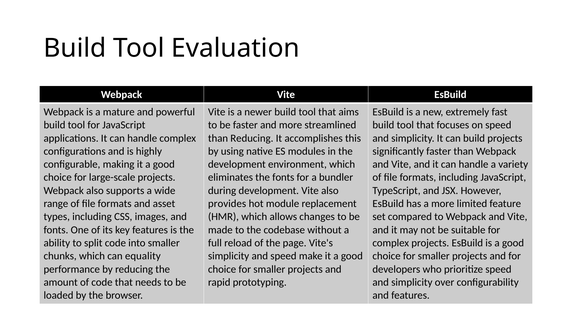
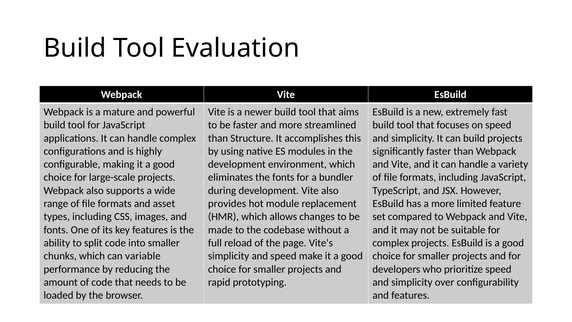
than Reducing: Reducing -> Structure (252, 138)
equality: equality -> variable (143, 256)
